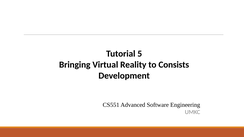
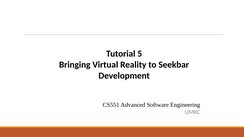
Consists: Consists -> Seekbar (174, 65)
